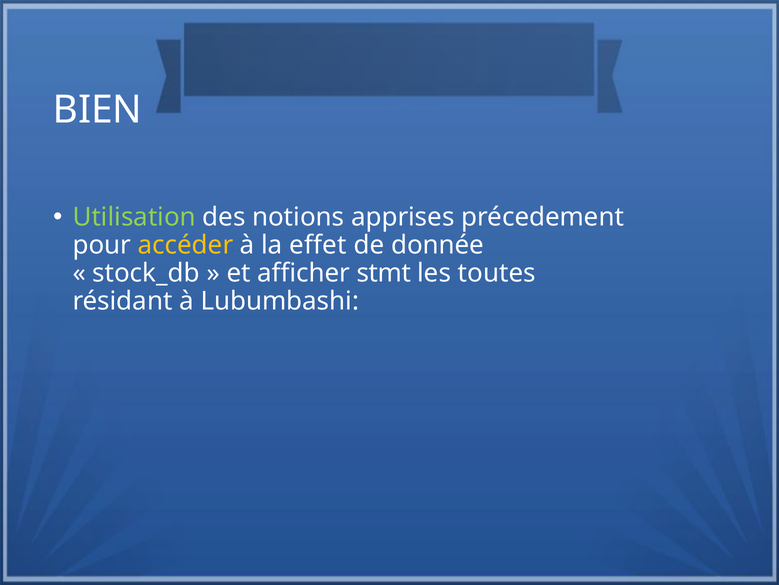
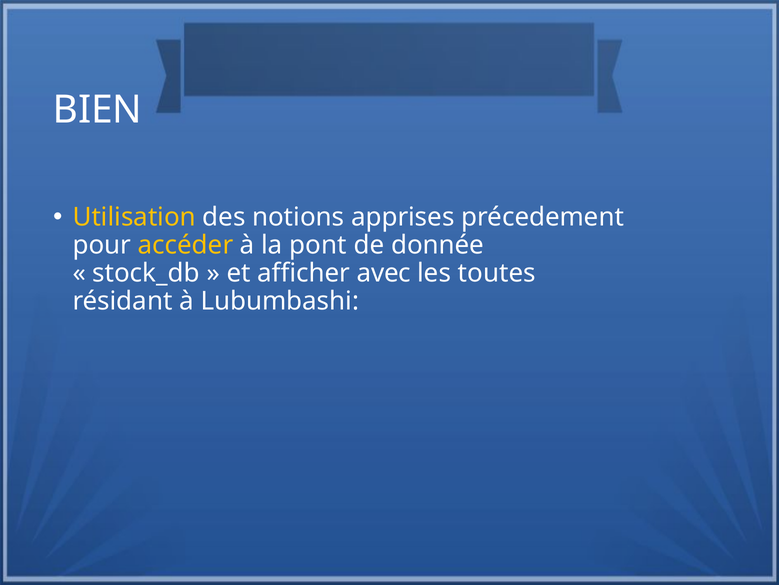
Utilisation colour: light green -> yellow (134, 217)
effet: effet -> pont (318, 245)
stmt: stmt -> avec (384, 273)
